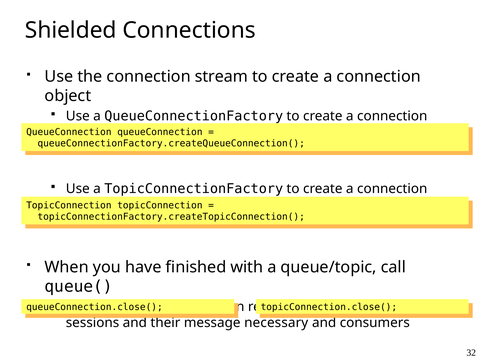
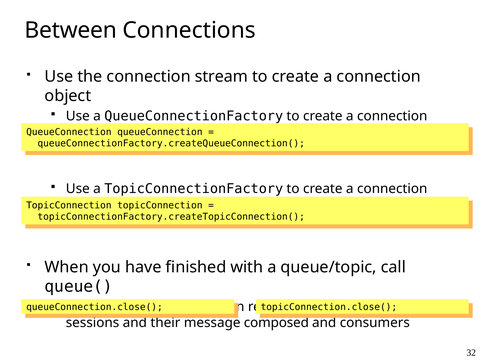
Shielded: Shielded -> Between (71, 30)
necessary: necessary -> composed (276, 323)
